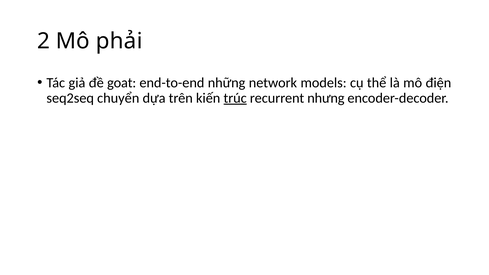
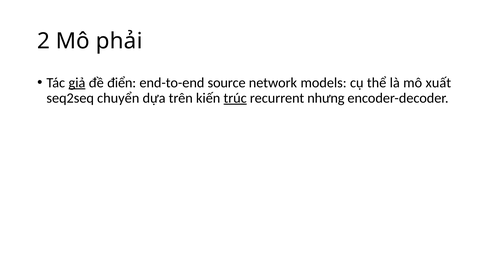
giả underline: none -> present (77, 83)
goat: goat -> điển (122, 83)
những: những -> source (227, 83)
điện: điện -> xuất (438, 83)
